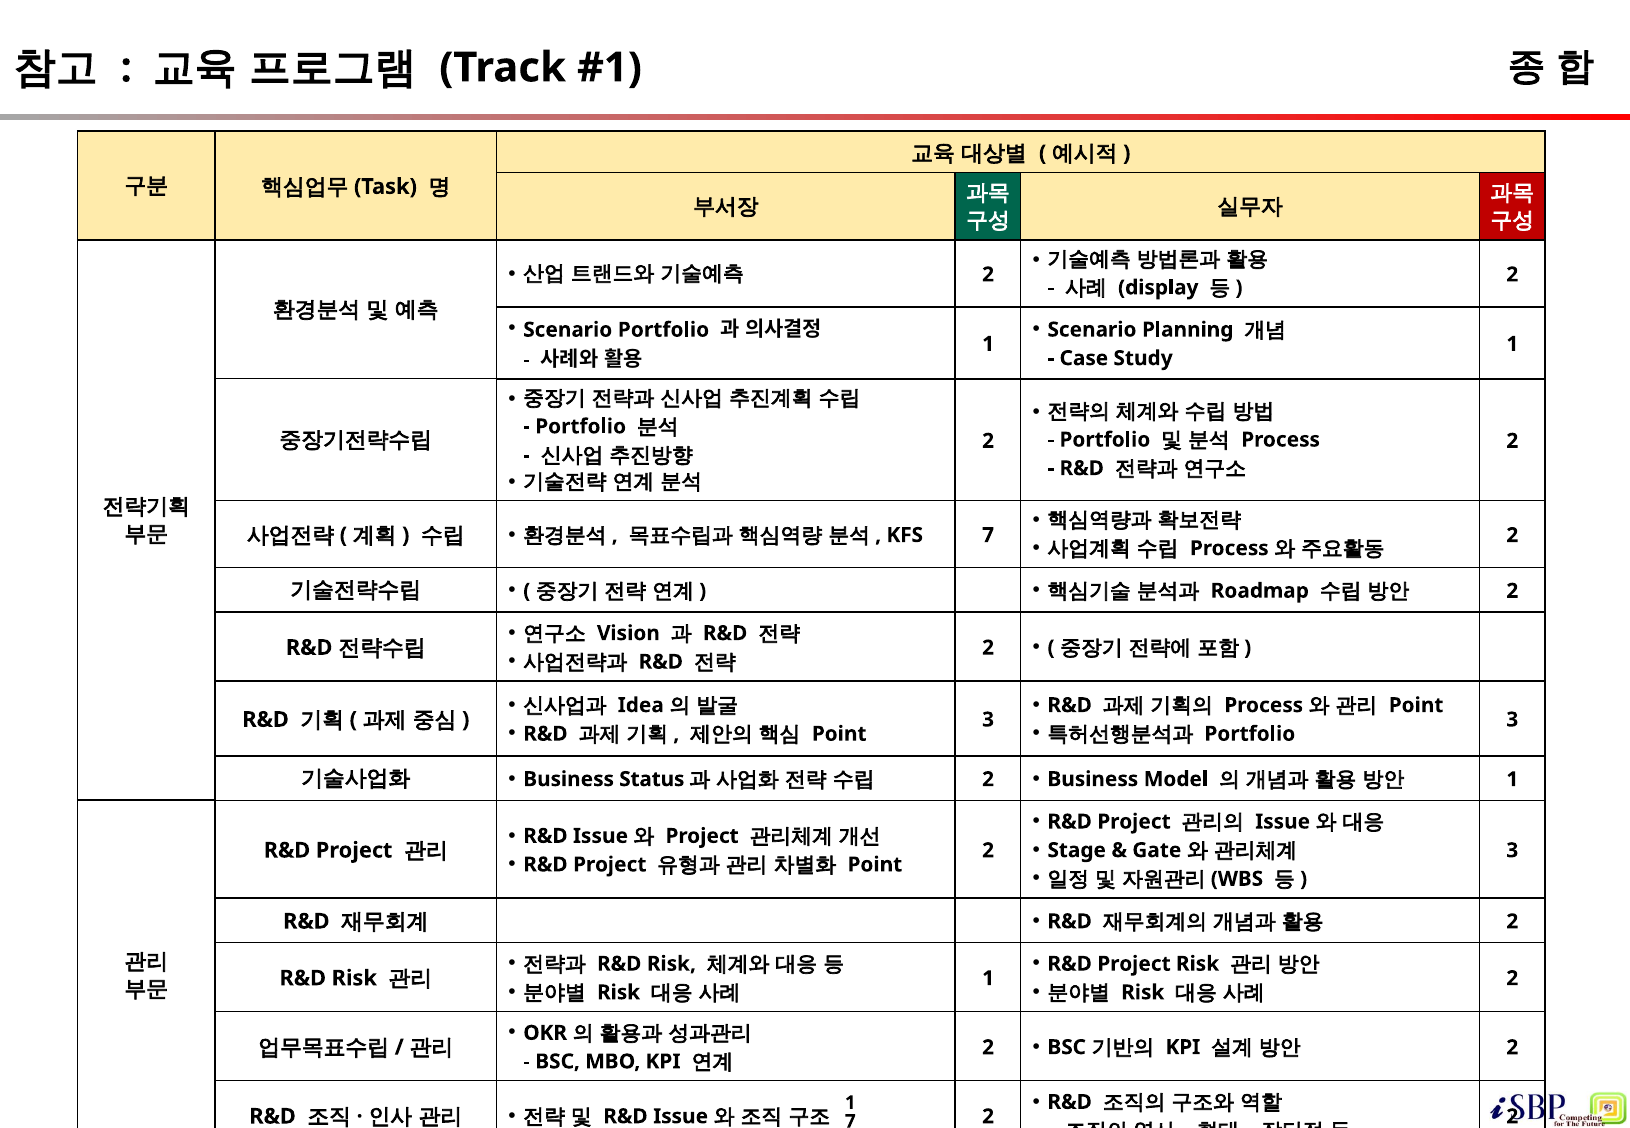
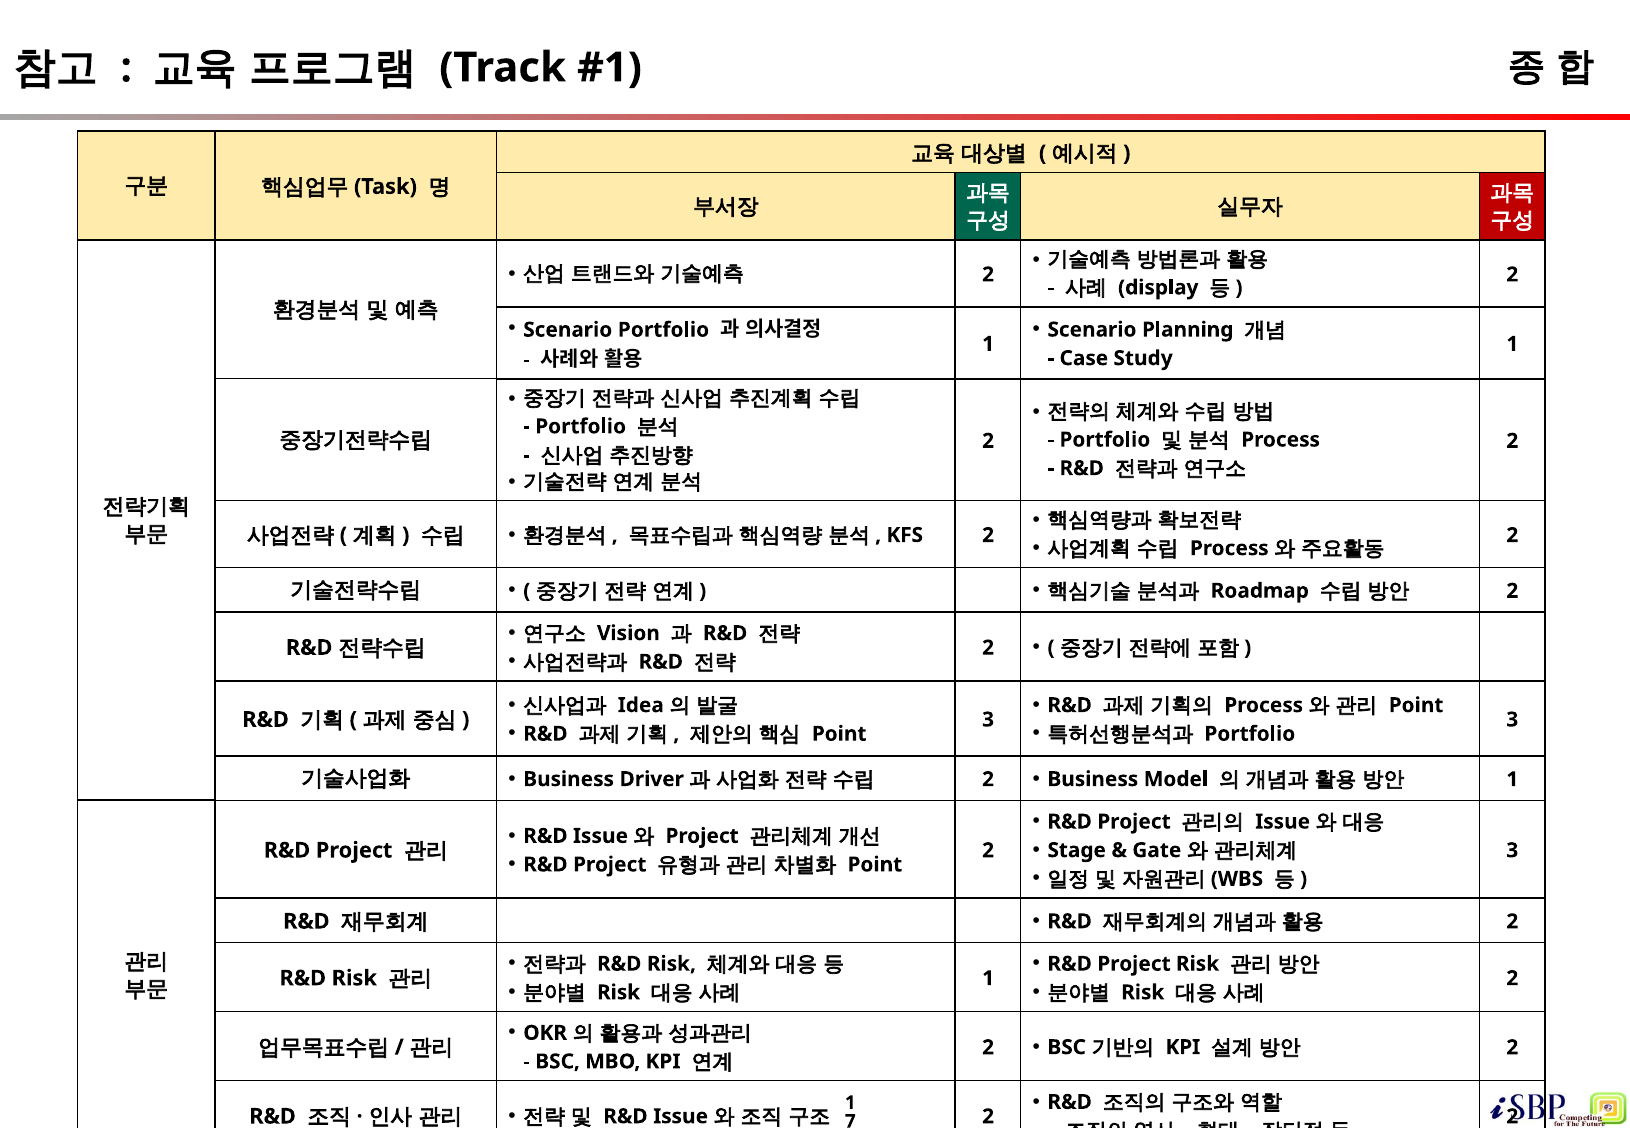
KFS 7: 7 -> 2 (988, 535)
Status: Status -> Driver (652, 780)
